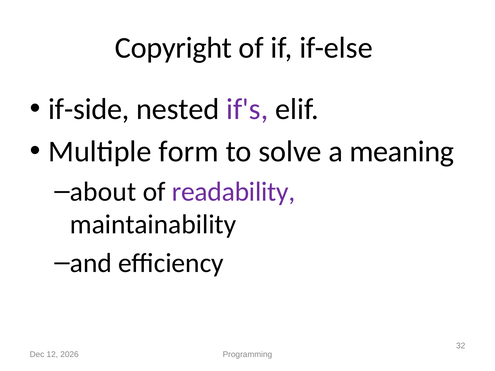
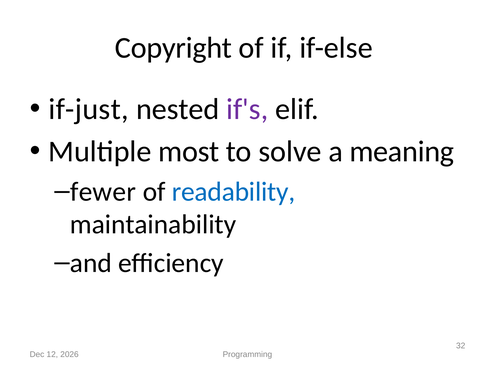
if-side: if-side -> if-just (89, 109)
form: form -> most (189, 152)
about: about -> fewer (103, 192)
readability colour: purple -> blue (234, 192)
